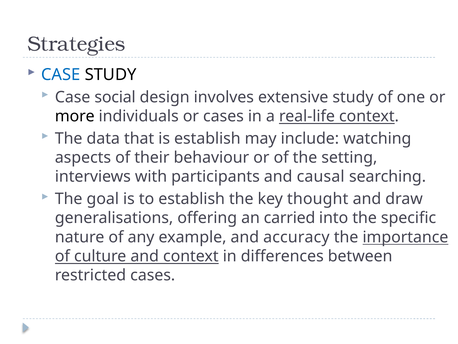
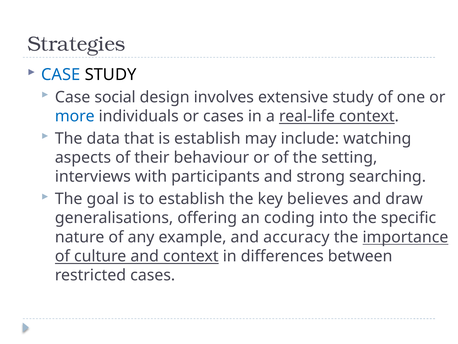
more colour: black -> blue (75, 116)
causal: causal -> strong (321, 176)
thought: thought -> believes (318, 199)
carried: carried -> coding (289, 218)
